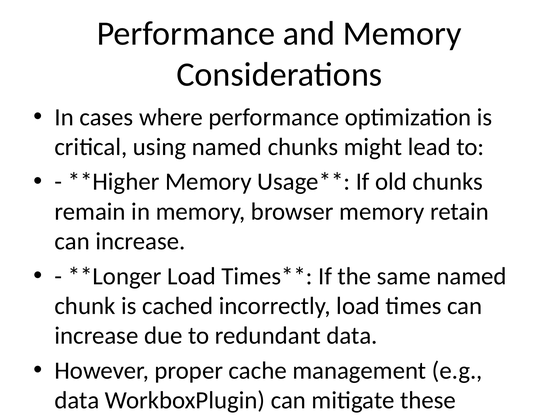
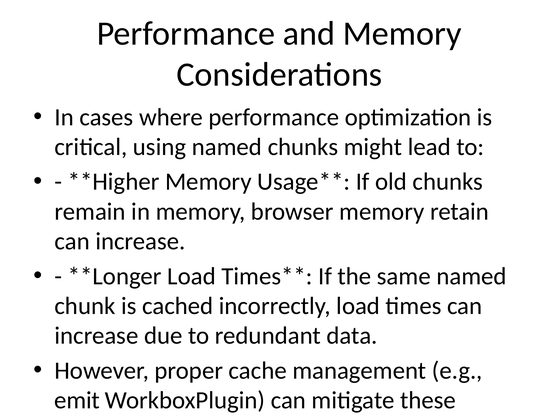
data: data -> emit (77, 401)
